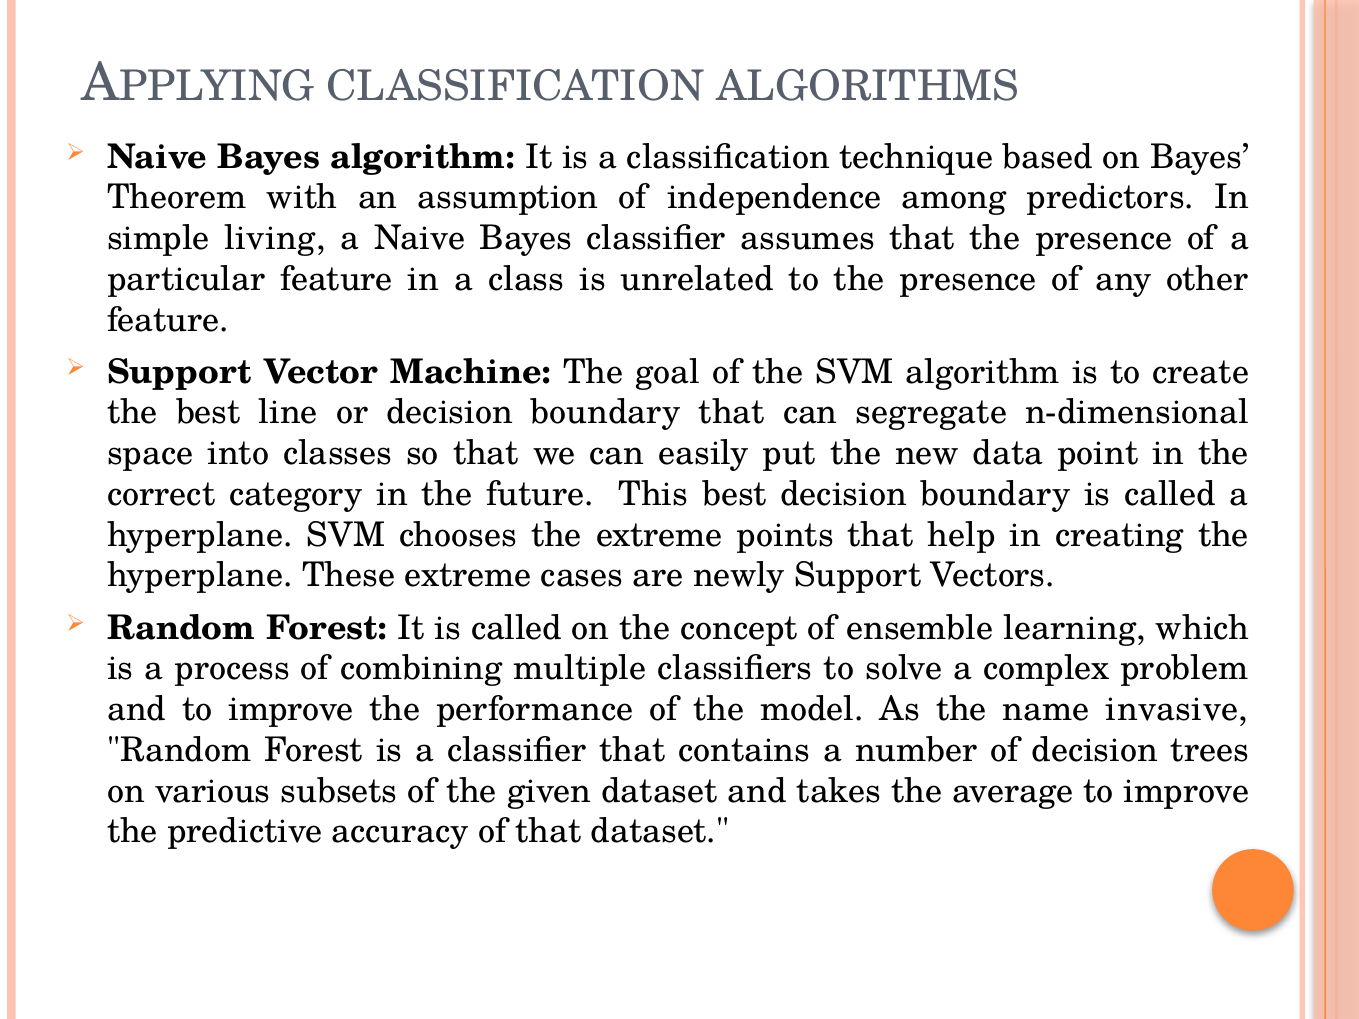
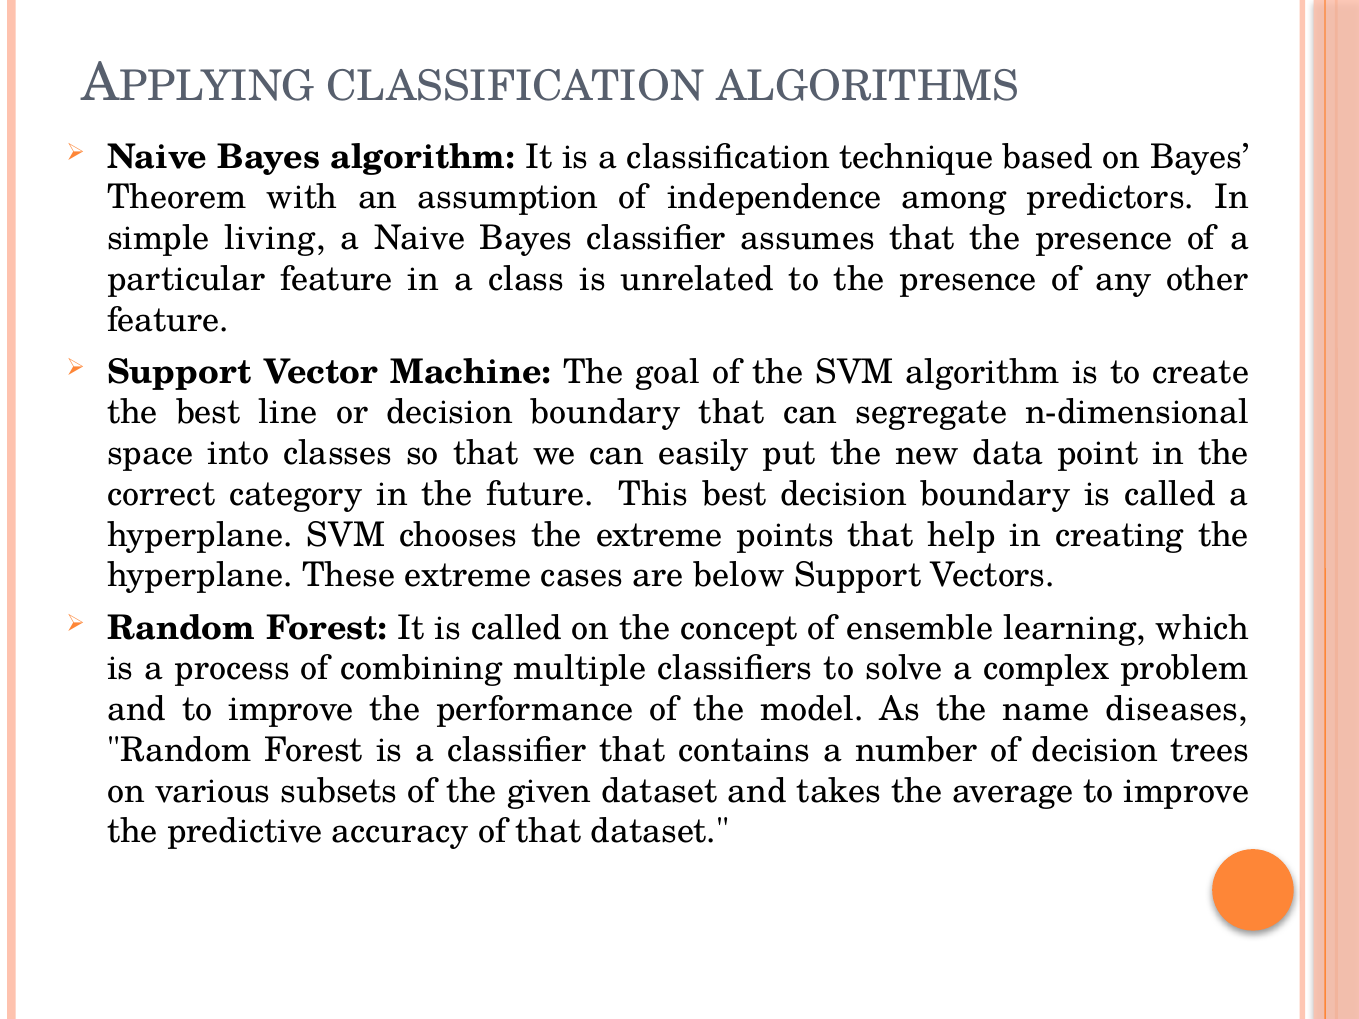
newly: newly -> below (739, 576)
invasive: invasive -> diseases (1177, 710)
